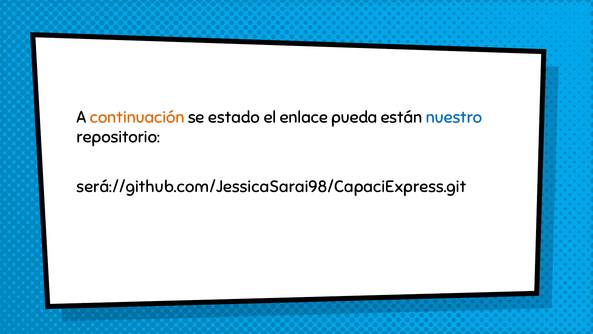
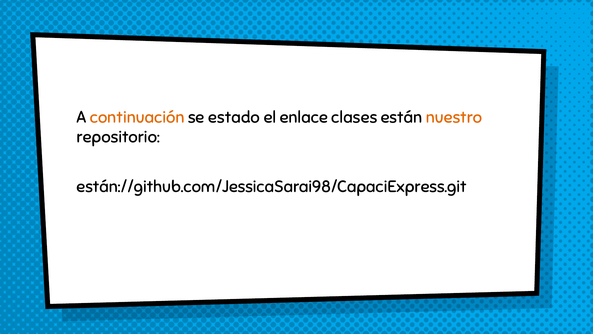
pueda: pueda -> clases (354, 117)
nuestro colour: blue -> orange (454, 117)
será://github.com/JessicaSarai98/CapaciExpress.git: será://github.com/JessicaSarai98/CapaciExpress.git -> están://github.com/JessicaSarai98/CapaciExpress.git (272, 186)
